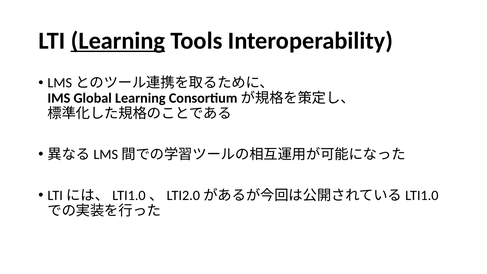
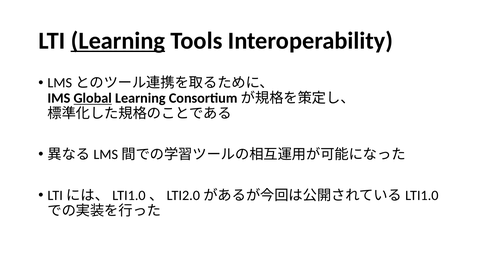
Global underline: none -> present (93, 98)
